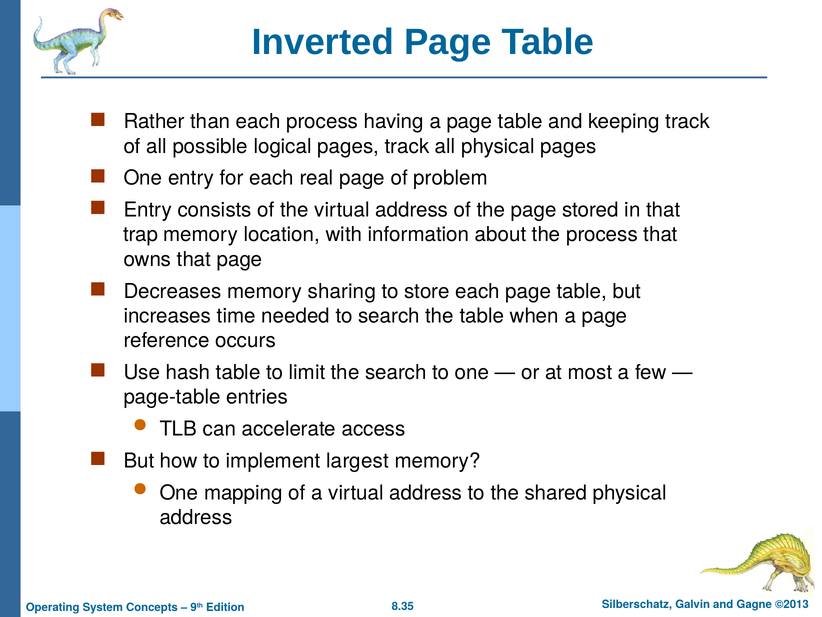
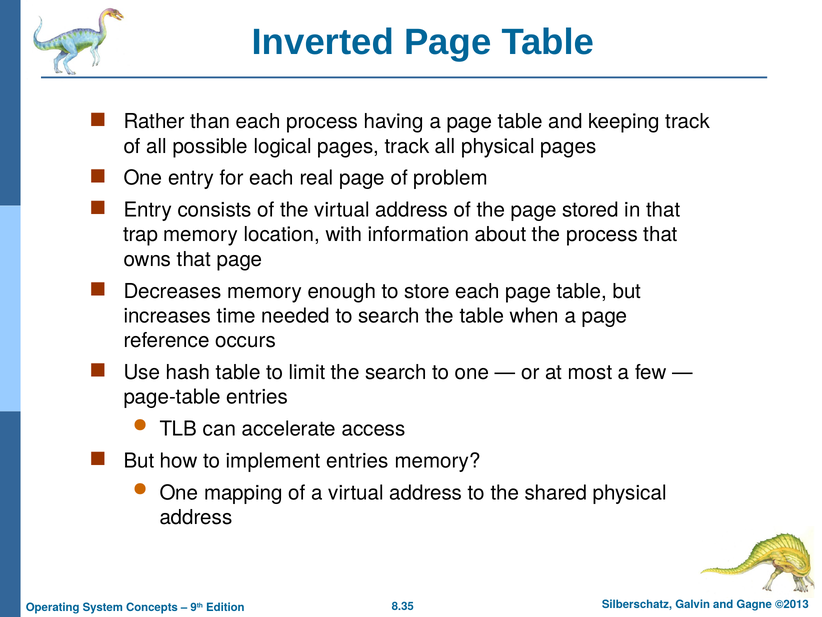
sharing: sharing -> enough (342, 291)
implement largest: largest -> entries (357, 460)
